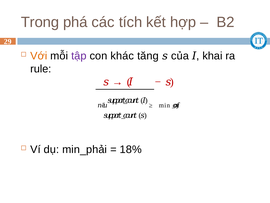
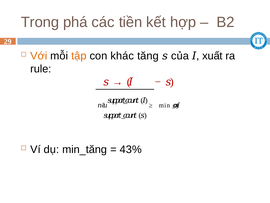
tích: tích -> tiền (131, 22)
tập colour: purple -> orange (79, 56)
khai: khai -> xuất (212, 56)
min_phải: min_phải -> min_tăng (85, 149)
18%: 18% -> 43% (131, 149)
